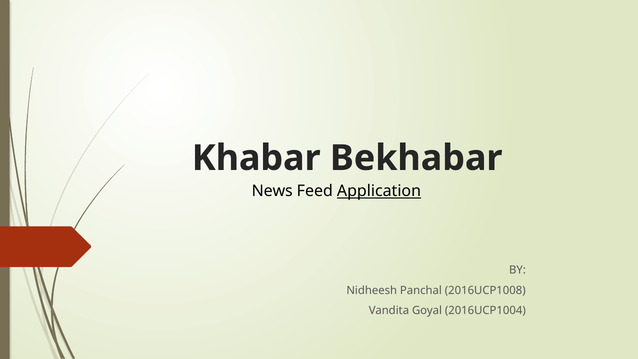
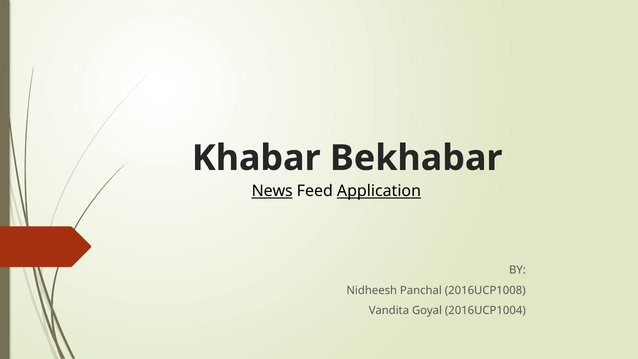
News underline: none -> present (272, 191)
